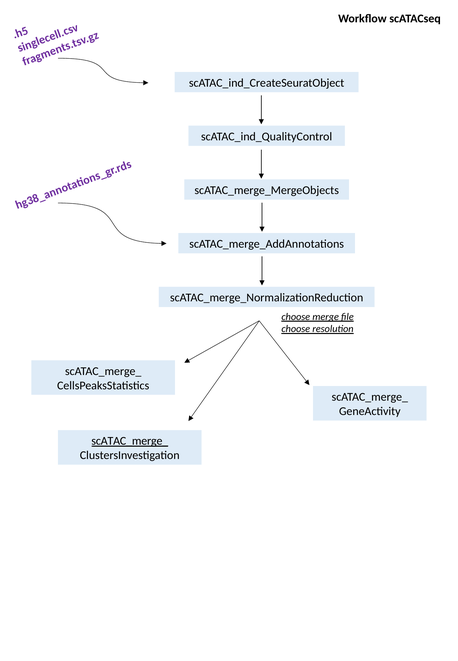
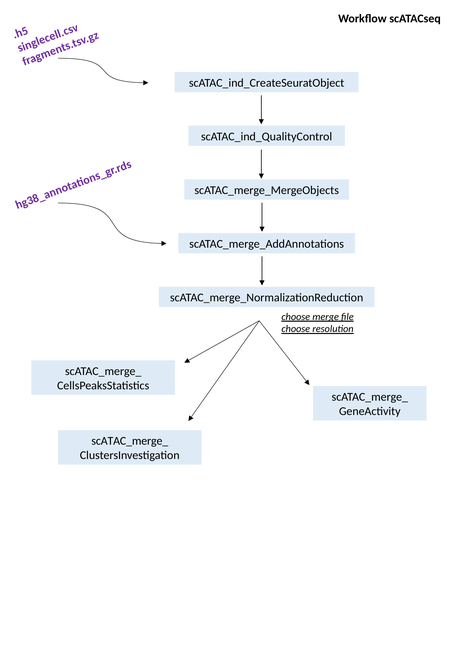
scATAC_merge_ underline: present -> none (130, 441)
